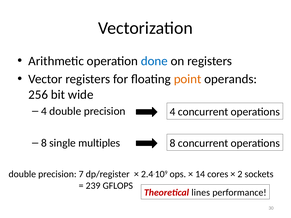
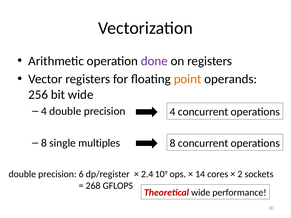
done colour: blue -> purple (154, 61)
7: 7 -> 6 (81, 174)
239: 239 -> 268 (93, 186)
Theoretical lines: lines -> wide (201, 193)
